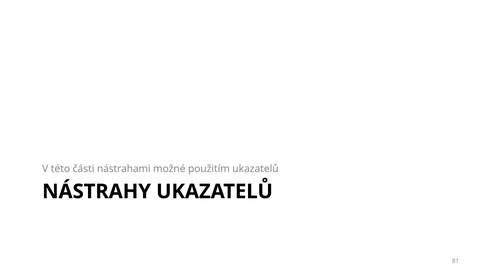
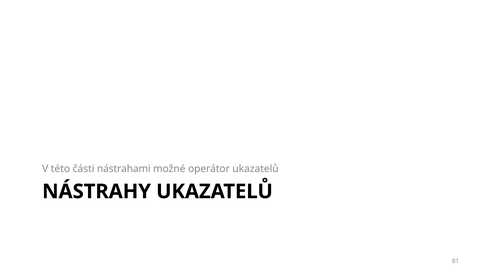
použitím: použitím -> operátor (209, 169)
